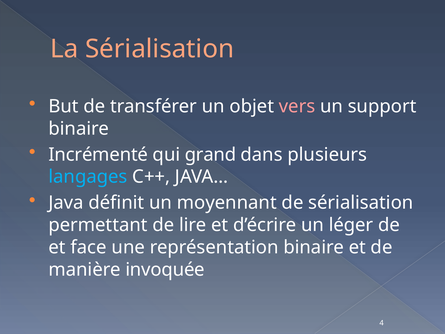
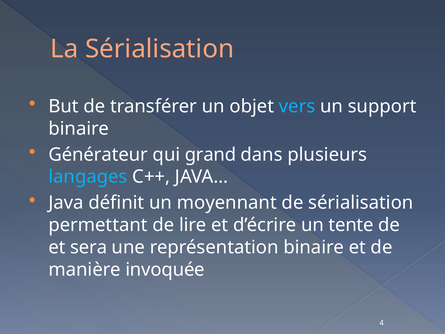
vers colour: pink -> light blue (297, 106)
Incrémenté: Incrémenté -> Générateur (98, 154)
léger: léger -> tente (351, 225)
face: face -> sera (89, 247)
